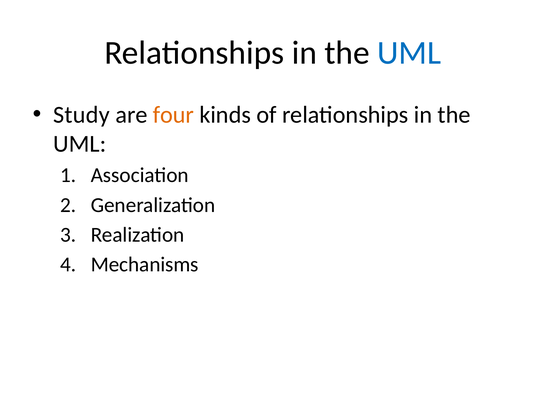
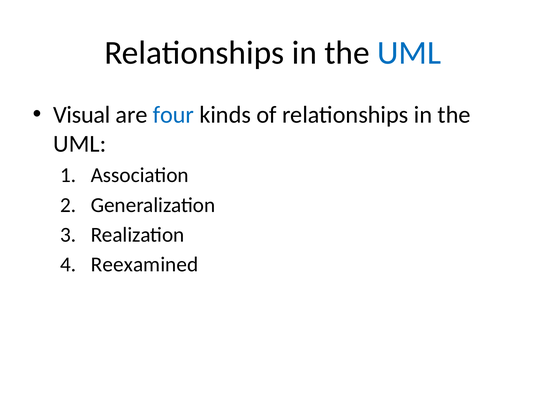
Study: Study -> Visual (82, 115)
four colour: orange -> blue (173, 115)
Mechanisms: Mechanisms -> Reexamined (145, 264)
